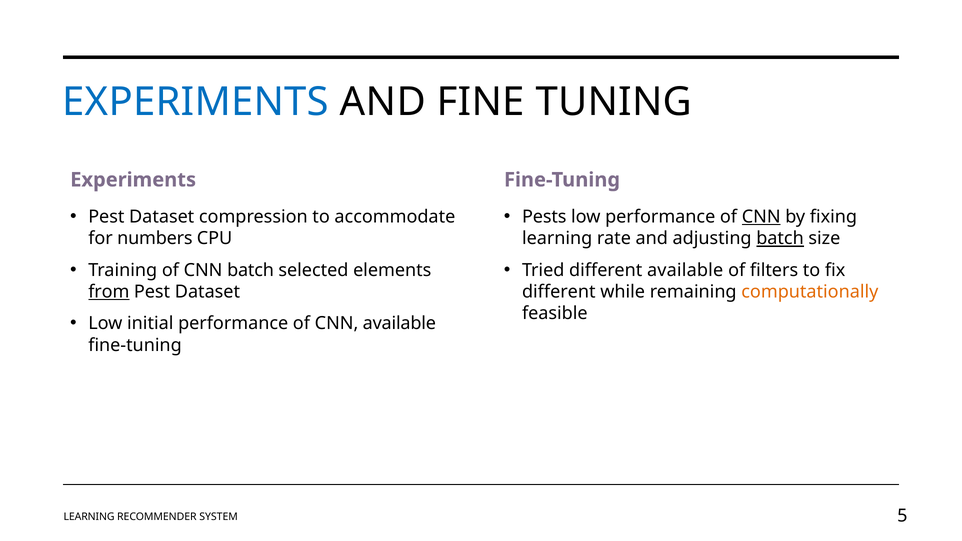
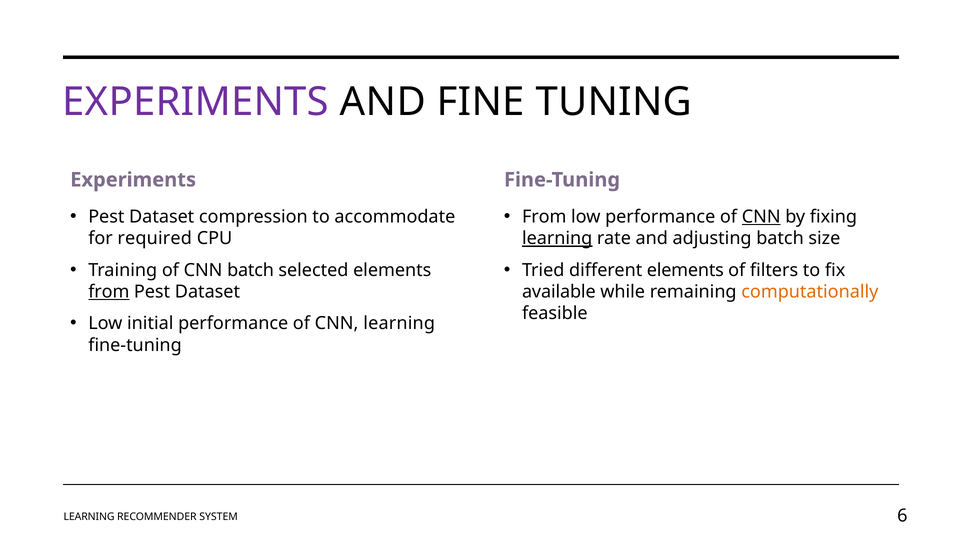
EXPERIMENTS colour: blue -> purple (196, 102)
Pests: Pests -> From (544, 217)
numbers: numbers -> required (155, 239)
learning underline: none -> present (557, 239)
batch underline: present -> none (780, 239)
different available: available -> elements (685, 270)
different: different -> available (559, 292)
CNN available: available -> learning (399, 324)
5: 5 -> 6 (902, 516)
